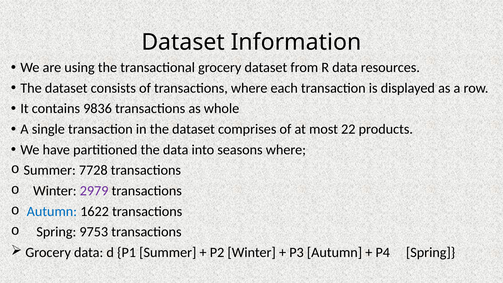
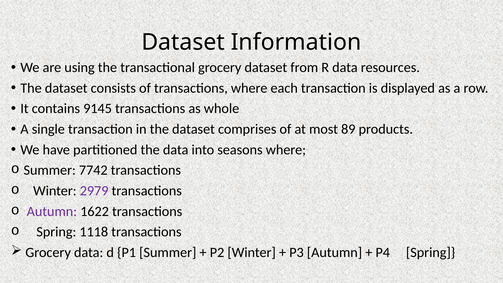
9836: 9836 -> 9145 (98, 109)
22: 22 -> 89 (348, 129)
7728: 7728 -> 7742 (93, 170)
Autumn colour: blue -> purple (52, 211)
9753: 9753 -> 1118 (94, 232)
